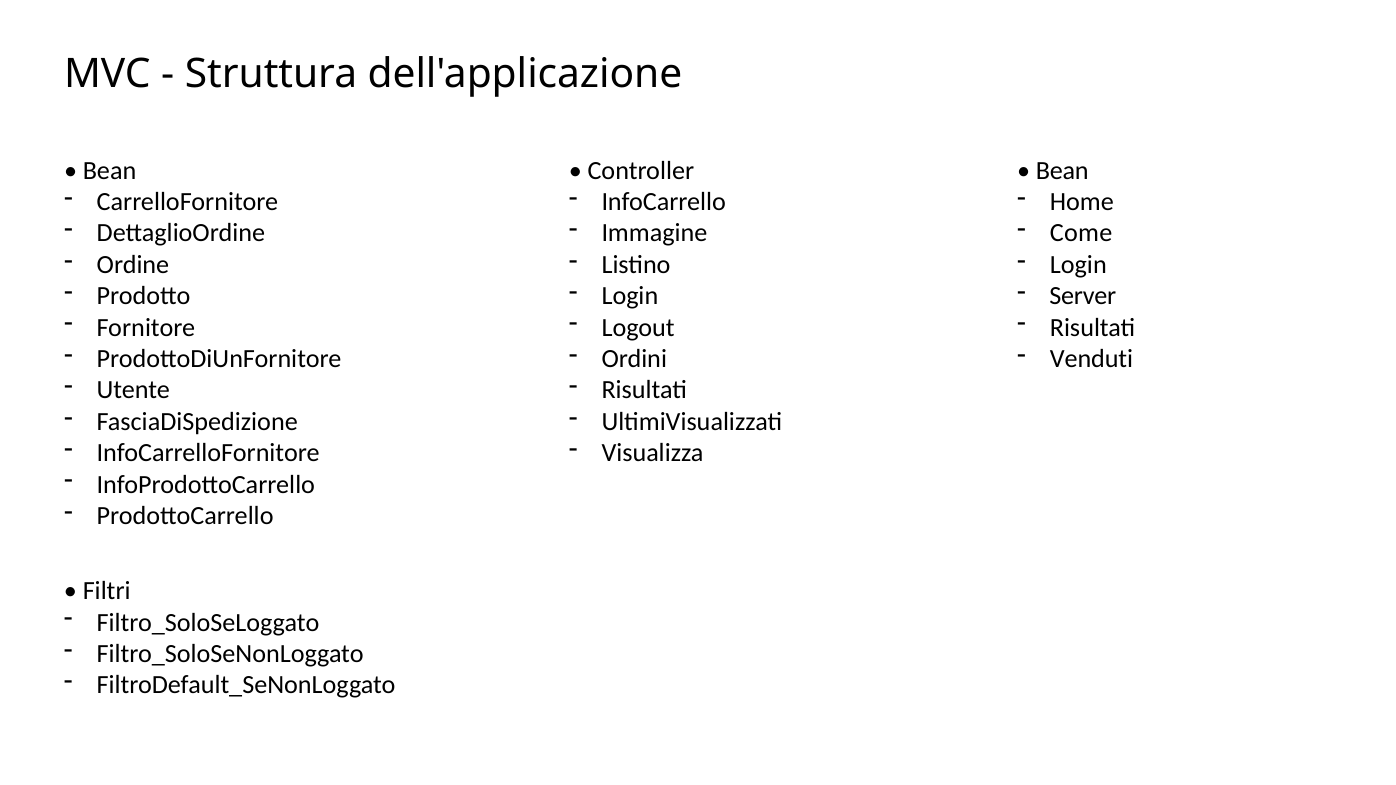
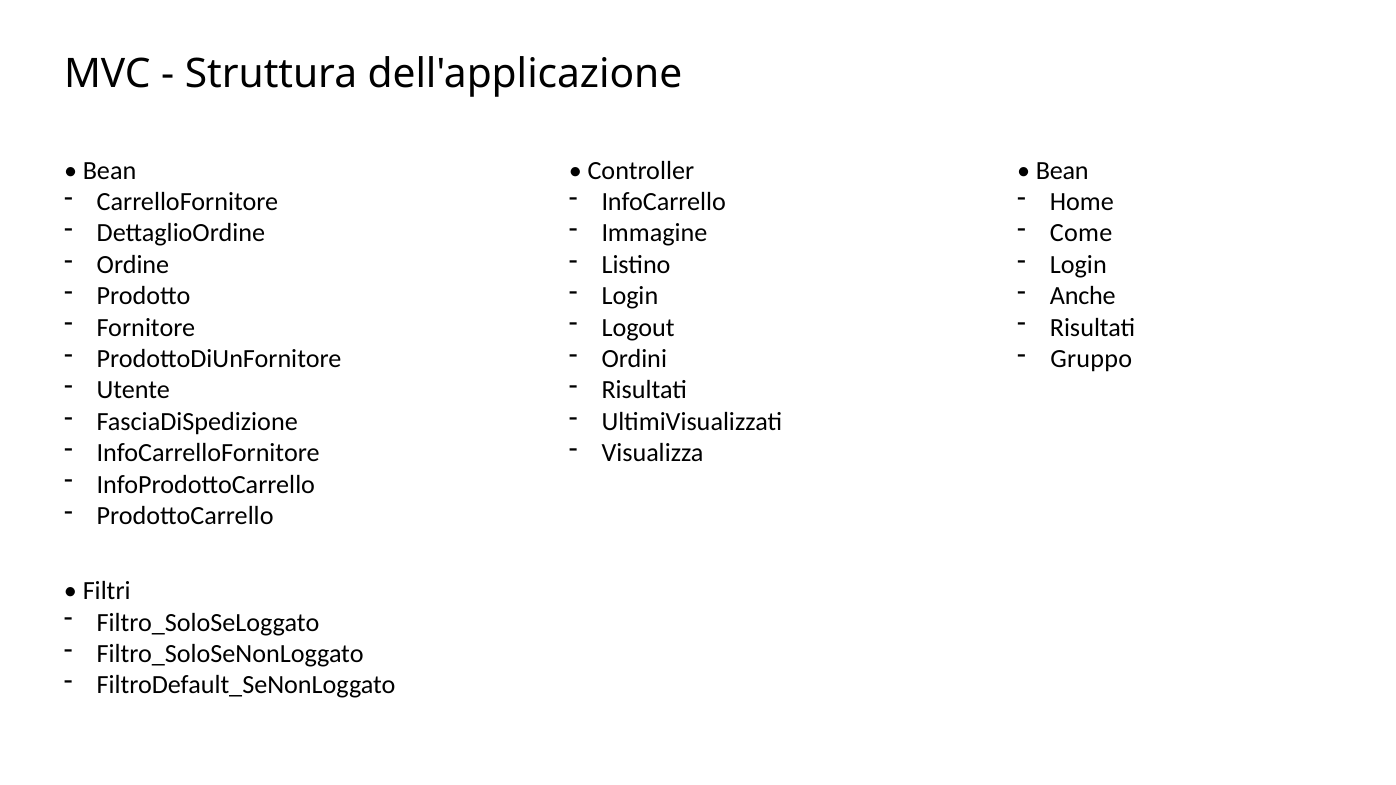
Server: Server -> Anche (1083, 296)
Venduti: Venduti -> Gruppo (1091, 359)
